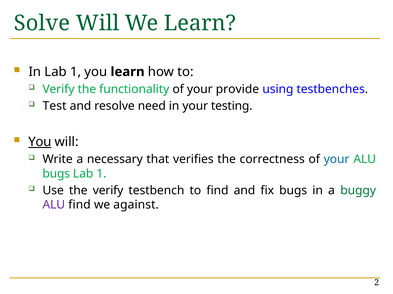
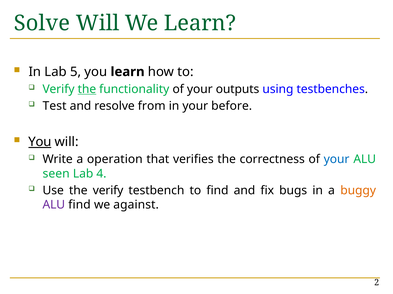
In Lab 1: 1 -> 5 (76, 72)
the underline: none -> present (87, 89)
provide: provide -> outputs (238, 89)
need: need -> from (152, 106)
testing: testing -> before (232, 106)
necessary: necessary -> operation (115, 160)
bugs: bugs -> seen (56, 174)
1: 1 -> 4 (101, 174)
buggy colour: green -> orange (358, 191)
